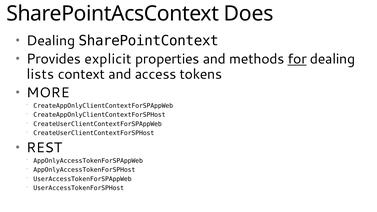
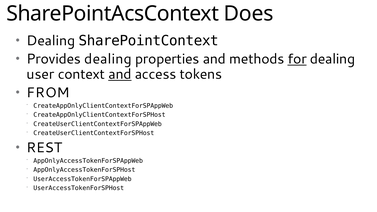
Provides explicit: explicit -> dealing (108, 59)
lists: lists -> user (40, 74)
and underline: none -> present (120, 74)
MORE: MORE -> FROM (48, 93)
